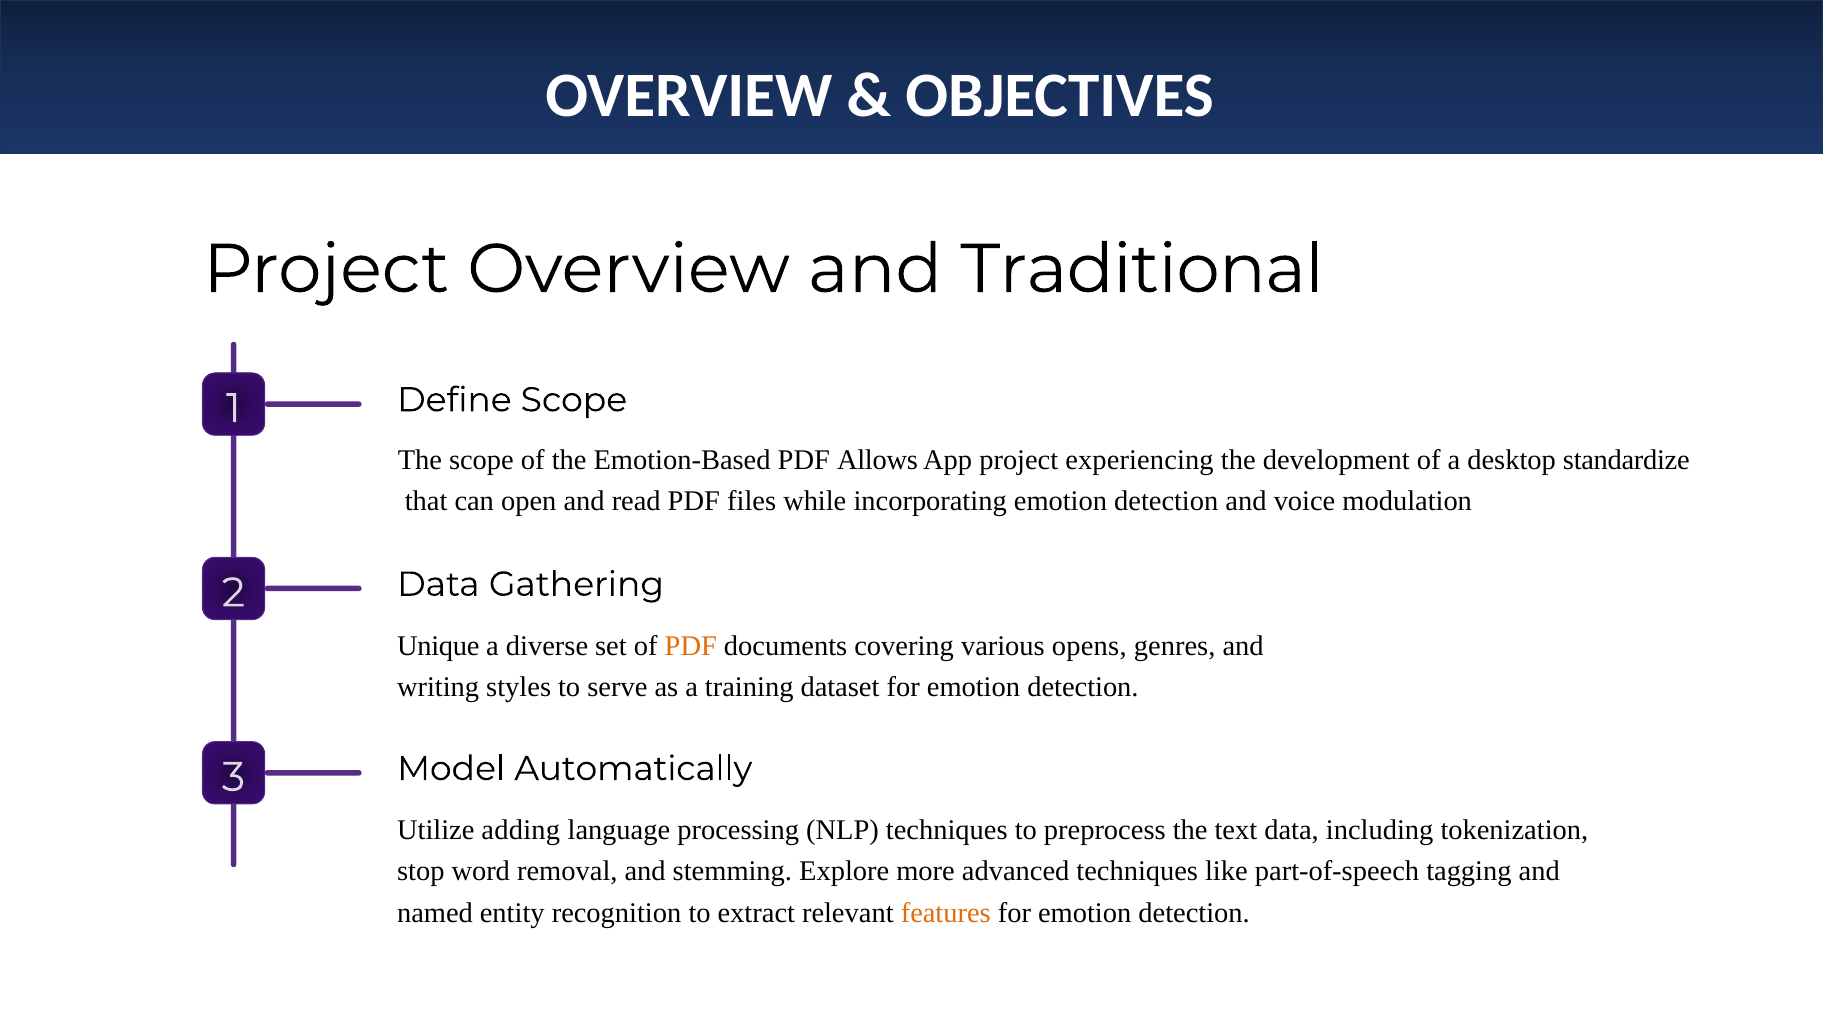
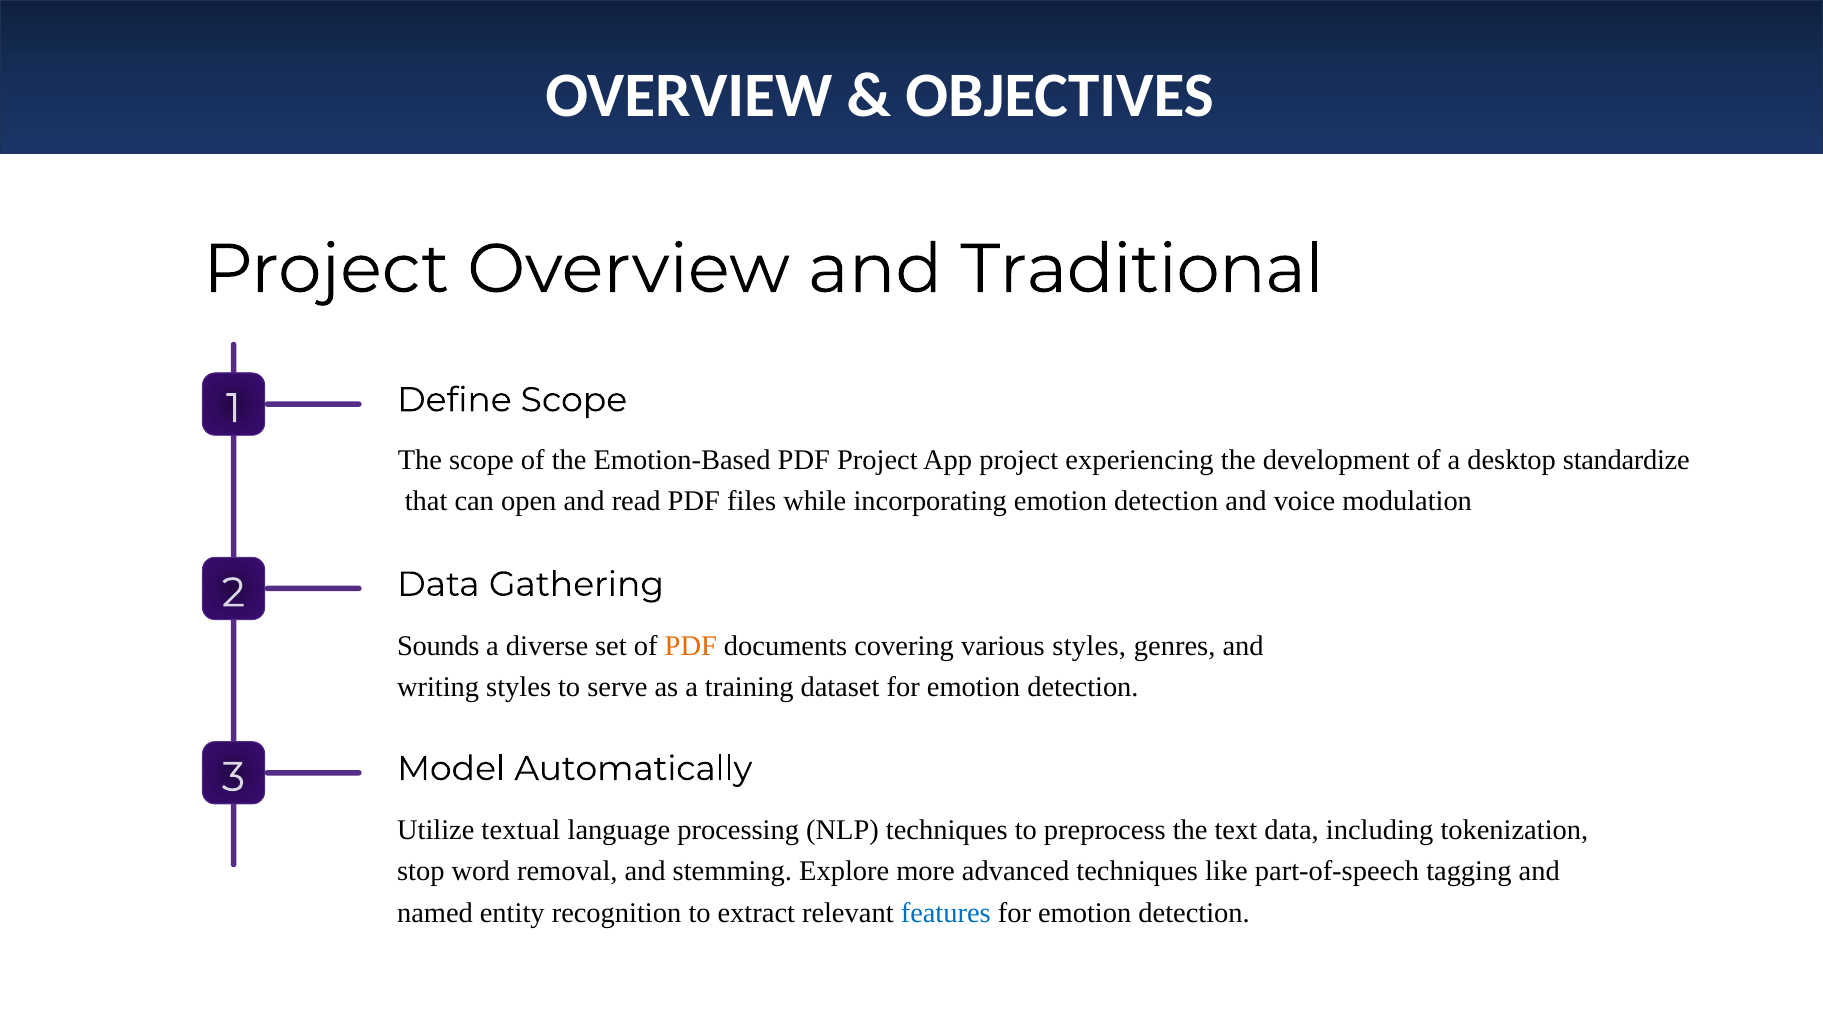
PDF Allows: Allows -> Project (877, 460)
Unique: Unique -> Sounds (438, 646)
various opens: opens -> styles (1089, 646)
adding: adding -> textual (521, 830)
features colour: orange -> blue (946, 913)
